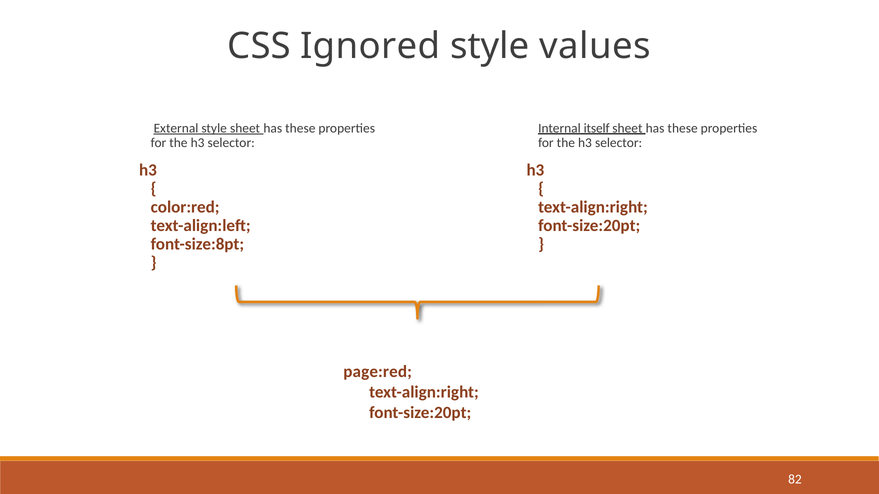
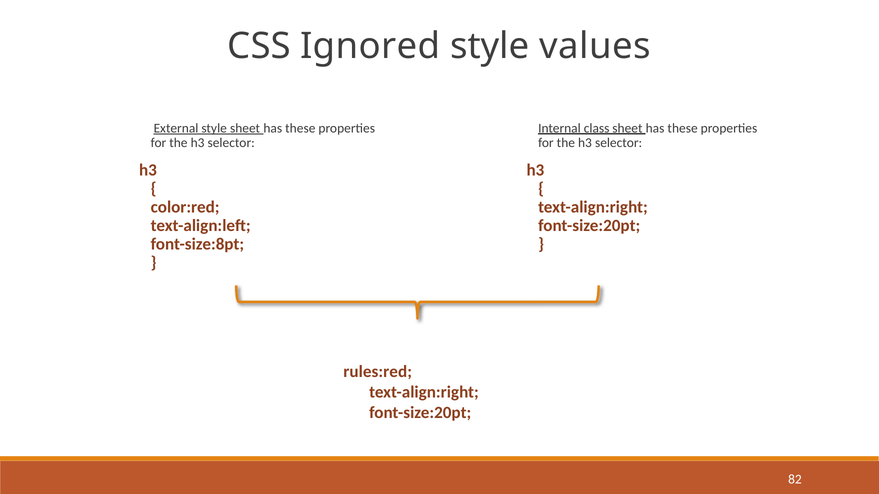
itself: itself -> class (597, 128)
page:red: page:red -> rules:red (378, 372)
